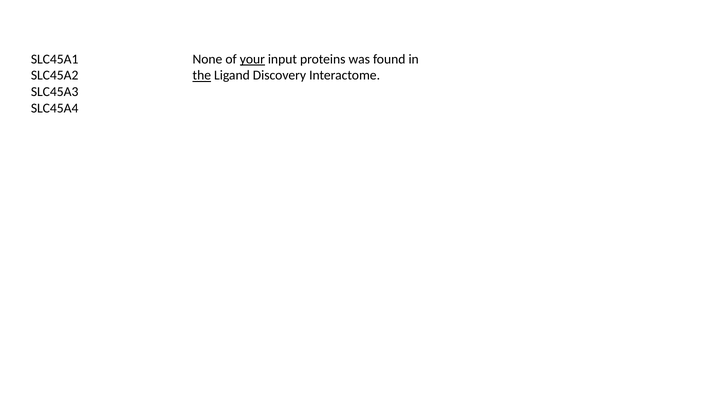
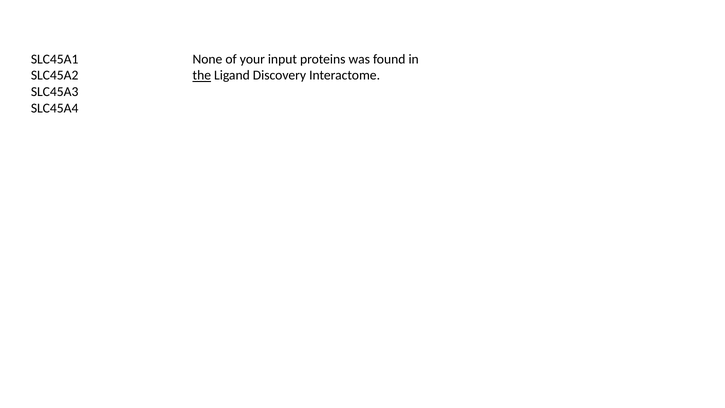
your underline: present -> none (252, 59)
